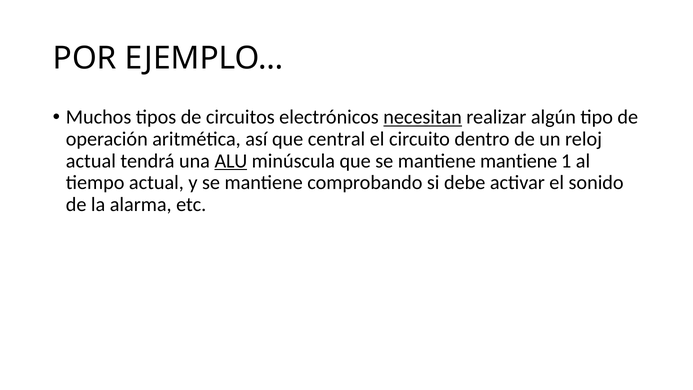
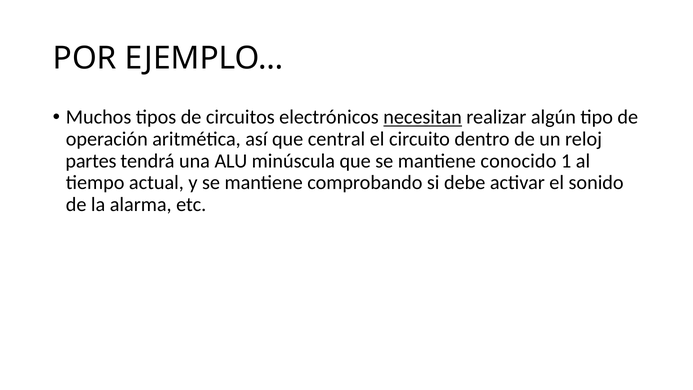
actual: actual -> partes (91, 161)
ALU underline: present -> none (231, 161)
mantiene mantiene: mantiene -> conocido (518, 161)
